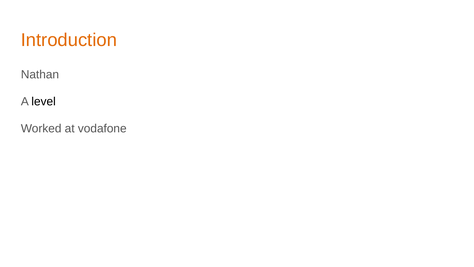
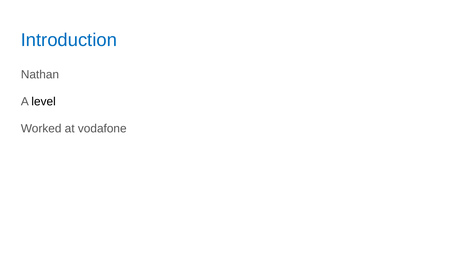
Introduction colour: orange -> blue (69, 40)
